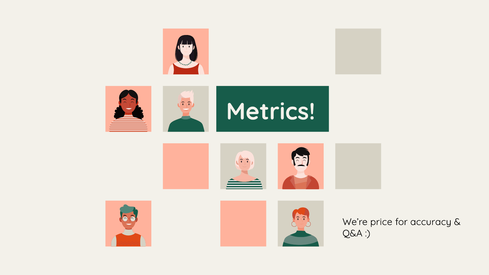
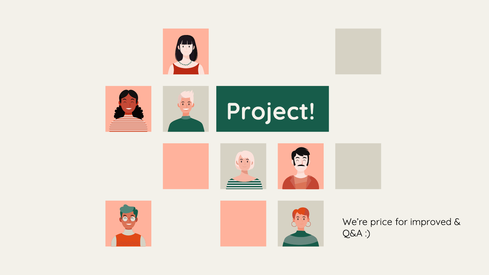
Metrics: Metrics -> Project (271, 112)
accuracy: accuracy -> improved (431, 222)
